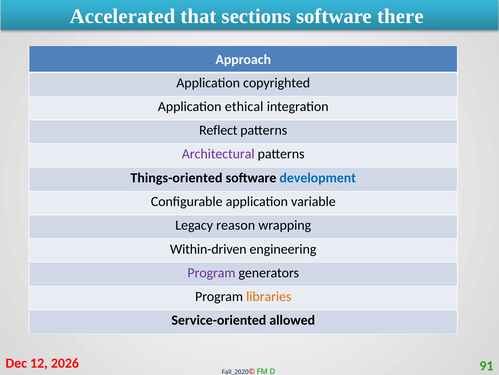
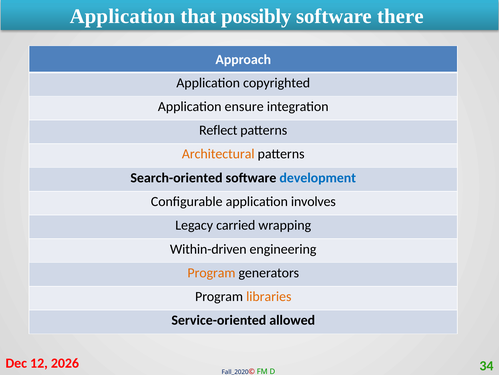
Accelerated: Accelerated -> Application (123, 16)
sections: sections -> possibly (256, 16)
ethical: ethical -> ensure (244, 106)
Architectural colour: purple -> orange (218, 154)
Things-oriented: Things-oriented -> Search-oriented (176, 177)
variable: variable -> involves (313, 201)
reason: reason -> carried (236, 225)
Program colour: purple -> orange (211, 272)
91: 91 -> 34 (486, 365)
